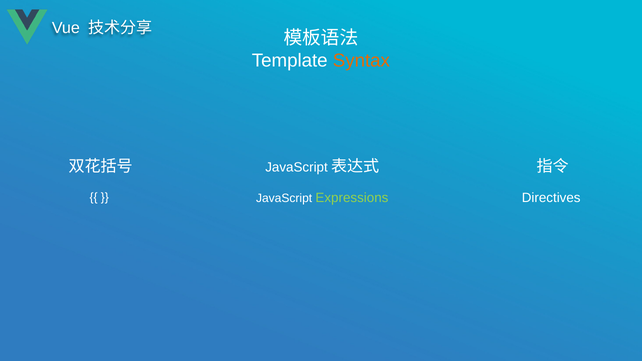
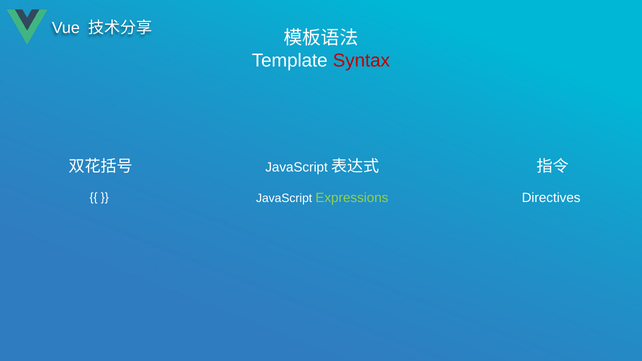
Syntax colour: orange -> red (361, 60)
